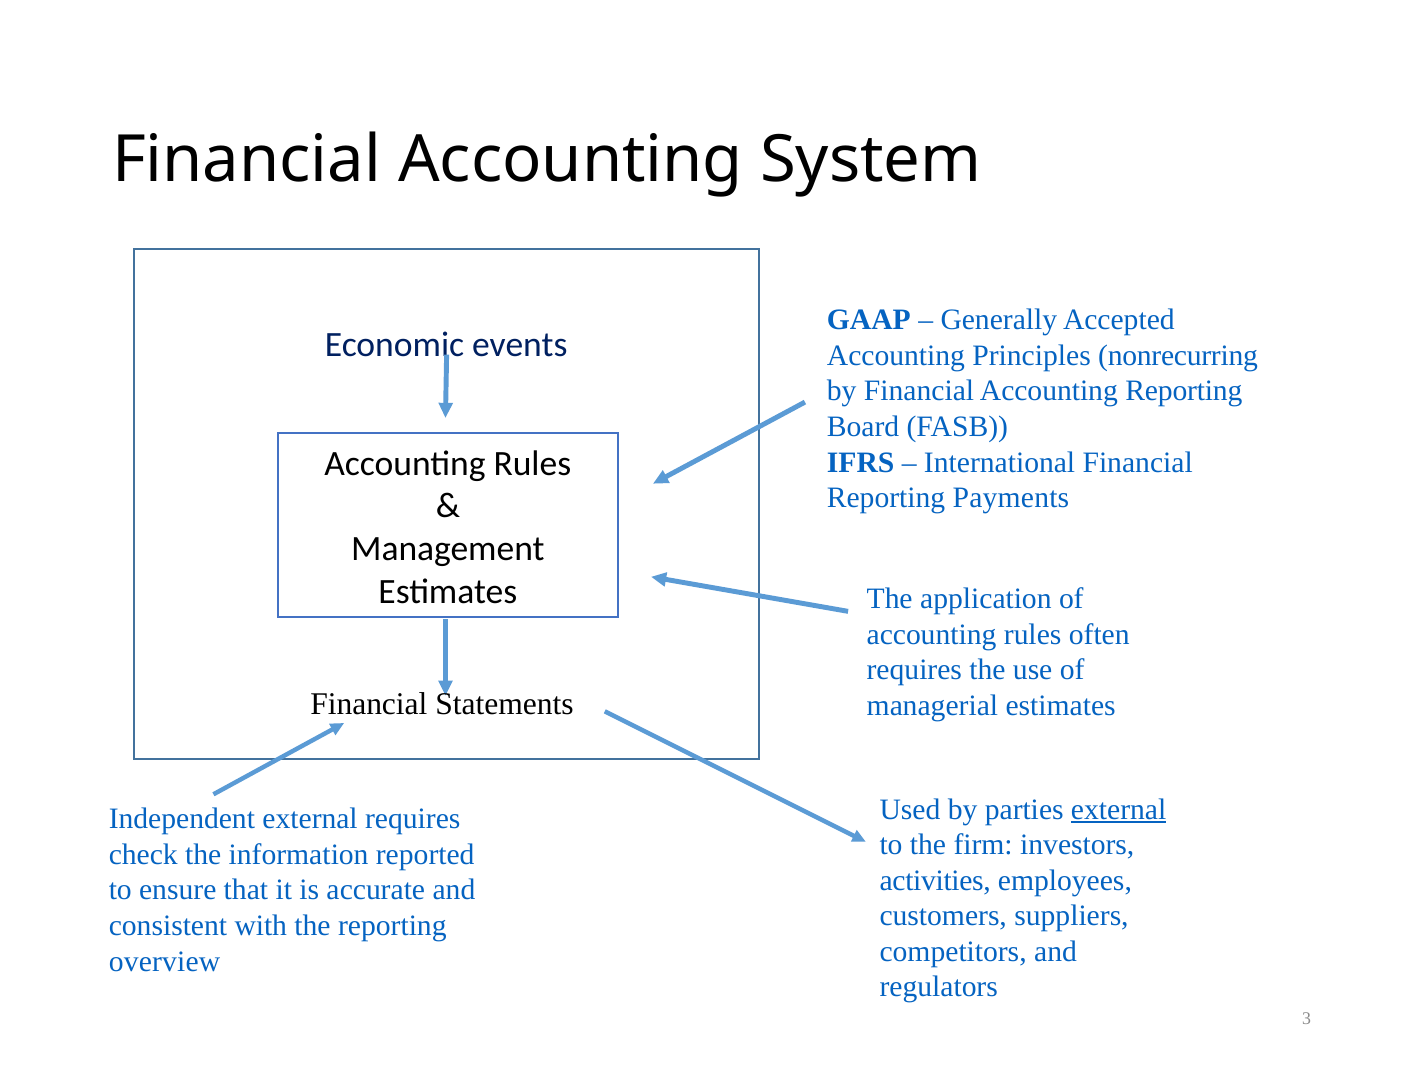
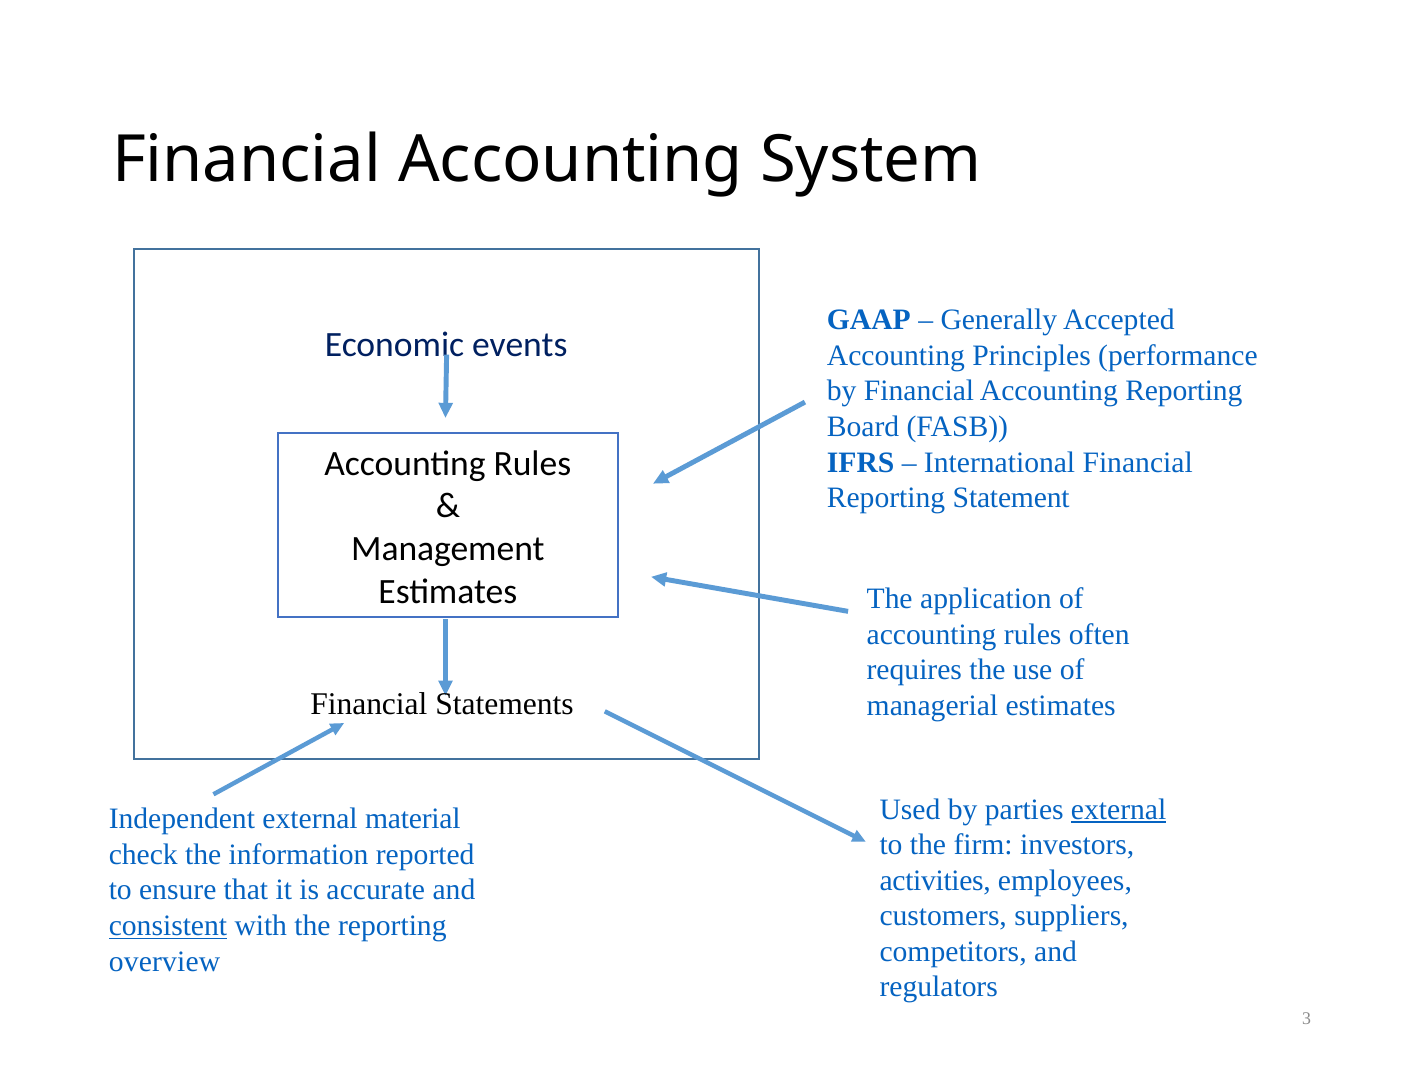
nonrecurring: nonrecurring -> performance (1178, 356)
Payments: Payments -> Statement (1011, 498)
external requires: requires -> material (413, 819)
consistent underline: none -> present (168, 926)
